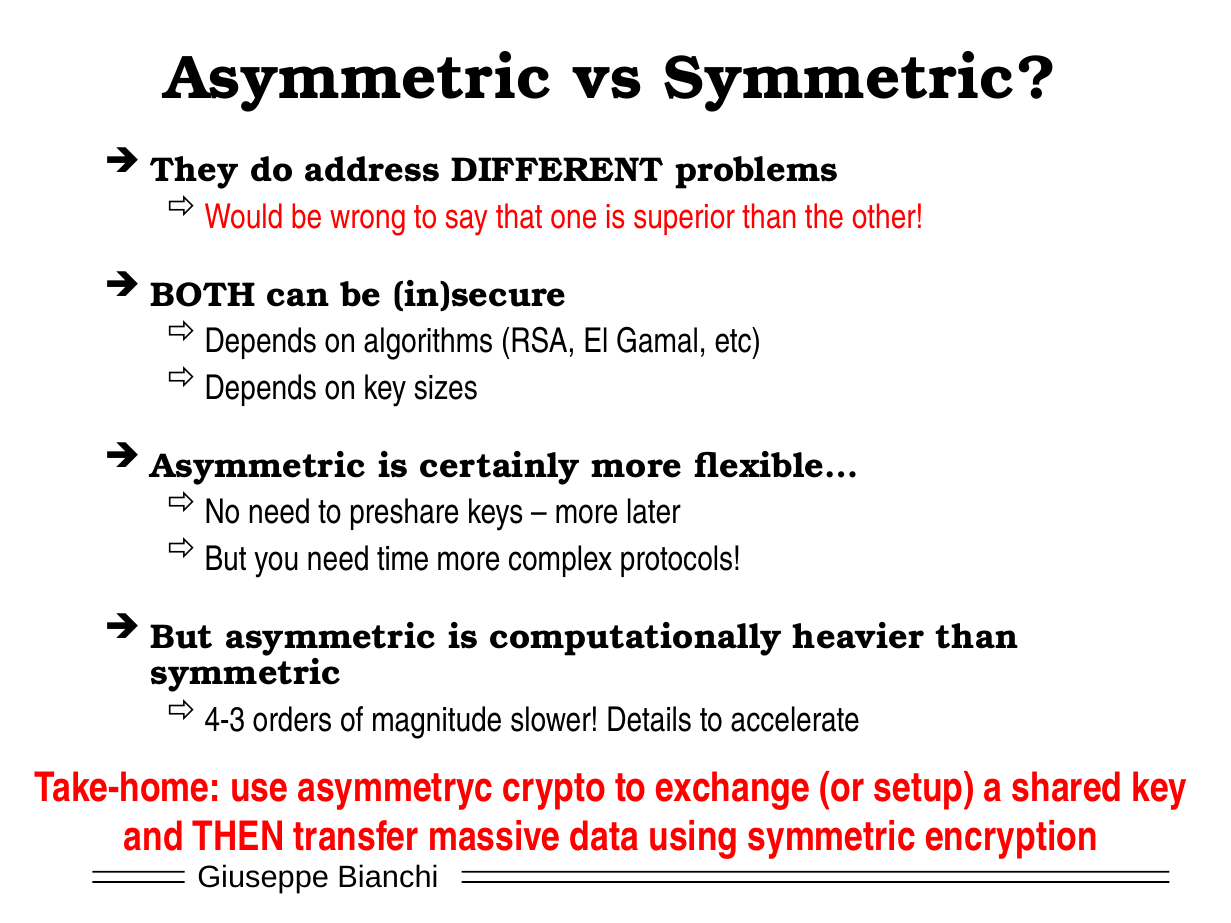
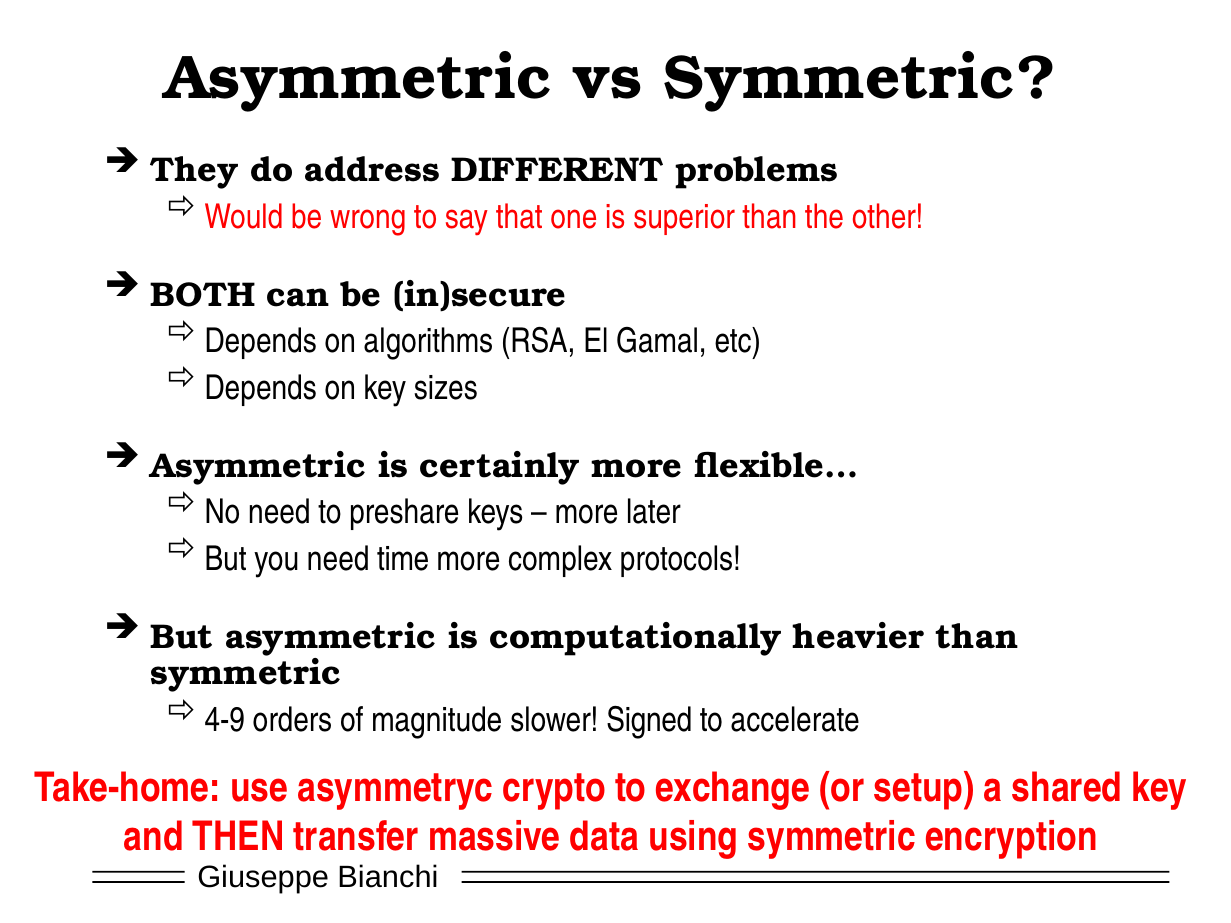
4-3: 4-3 -> 4-9 (225, 721)
Details: Details -> Signed (649, 721)
